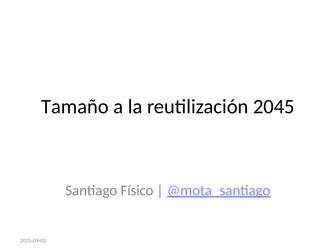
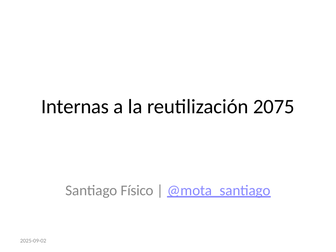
Tamaño: Tamaño -> Internas (75, 107)
2045: 2045 -> 2075 (274, 107)
